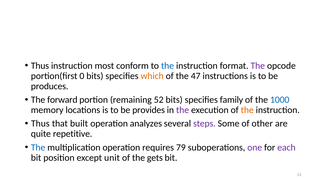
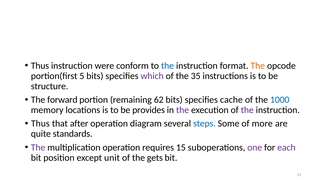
most: most -> were (104, 66)
The colour: purple -> orange (258, 66)
0: 0 -> 5 (82, 76)
which colour: orange -> purple (152, 76)
47: 47 -> 35 (196, 76)
produces: produces -> structure (50, 86)
52: 52 -> 62 (159, 100)
family: family -> cache (231, 100)
the colour: orange -> purple (247, 110)
built: built -> after (79, 124)
analyzes: analyzes -> diagram (146, 124)
steps colour: purple -> blue (204, 124)
other: other -> more (262, 124)
repetitive: repetitive -> standards (73, 134)
The colour: blue -> purple (38, 148)
79: 79 -> 15 (181, 148)
